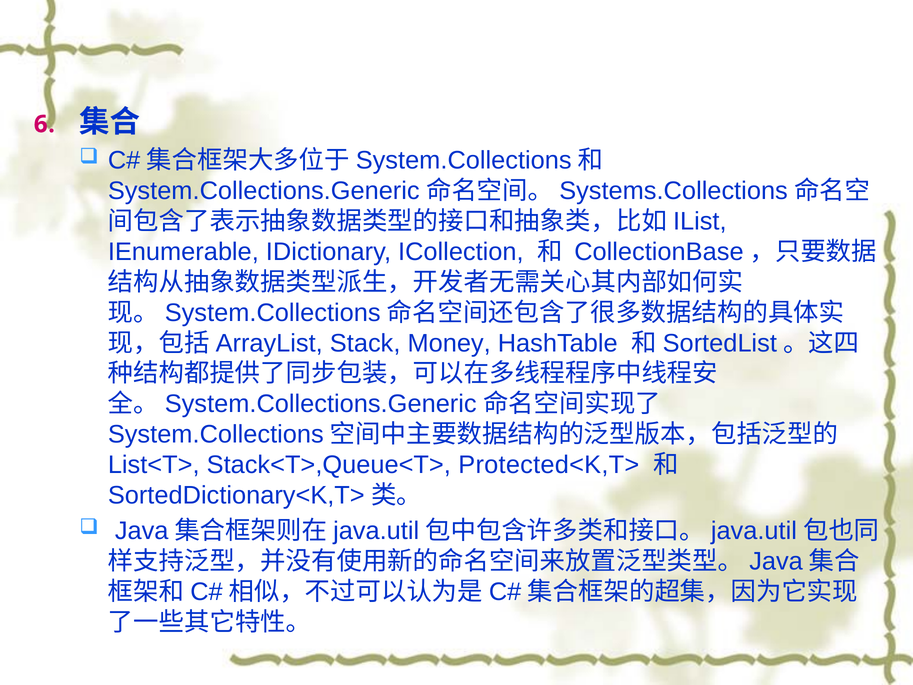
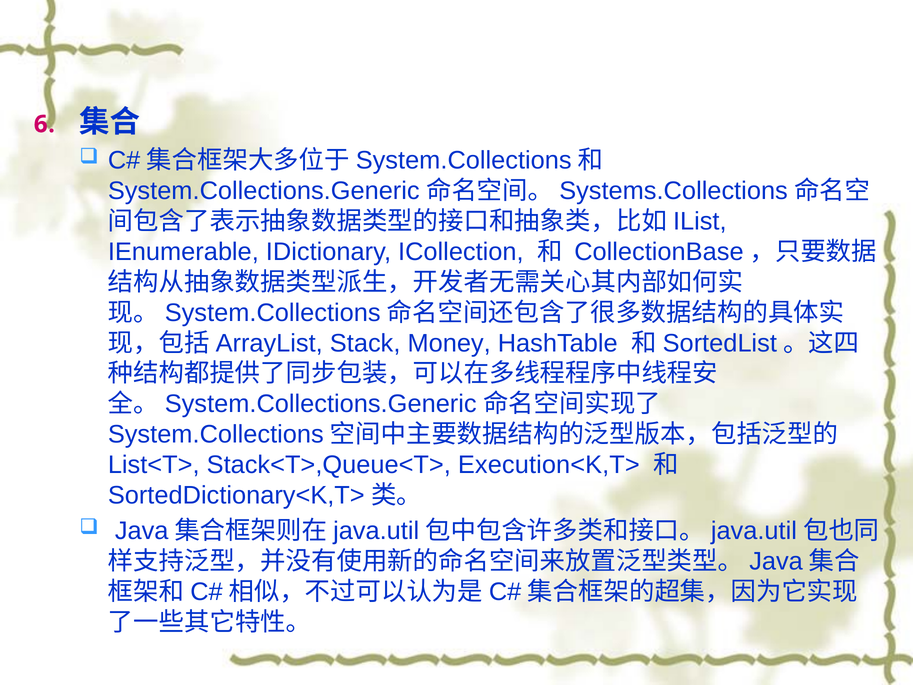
Protected<K,T>: Protected<K,T> -> Execution<K,T> (549, 465)
